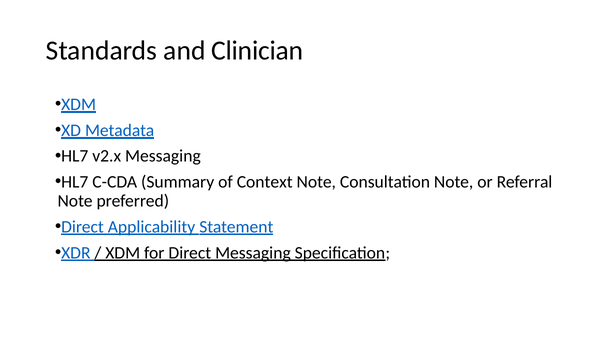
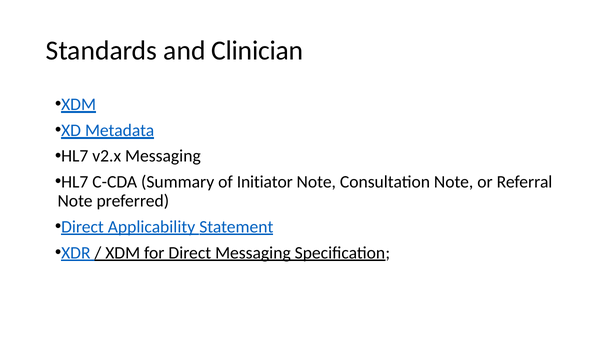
Context: Context -> Initiator (265, 182)
